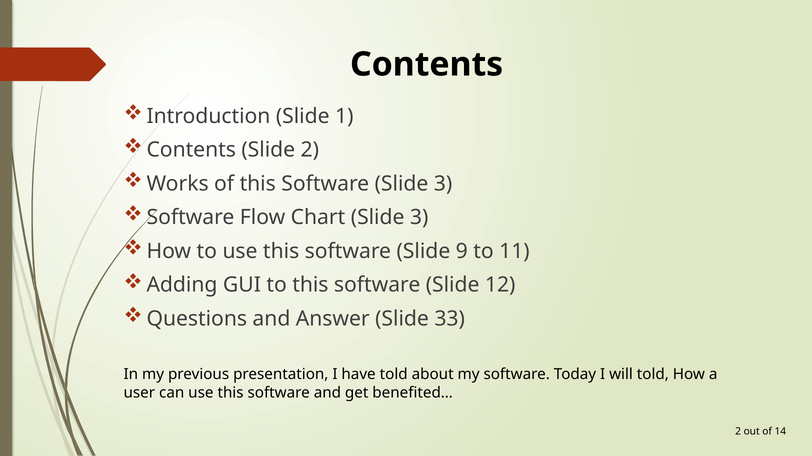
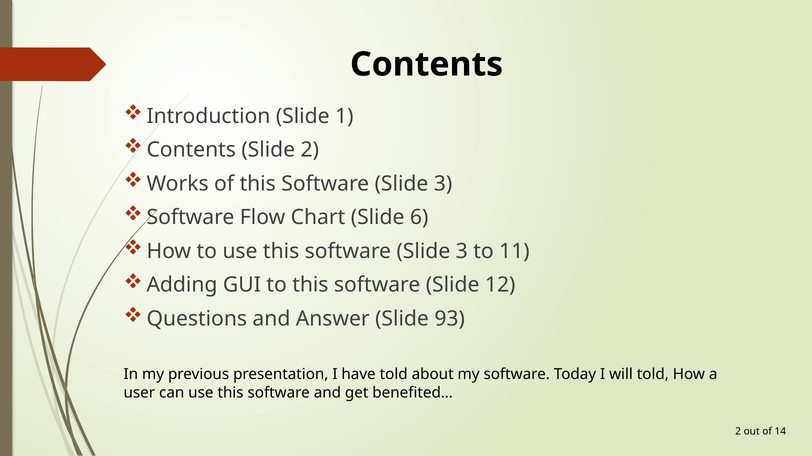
Chart Slide 3: 3 -> 6 (419, 218)
9: 9 -> 3 (462, 252)
33: 33 -> 93 (450, 319)
